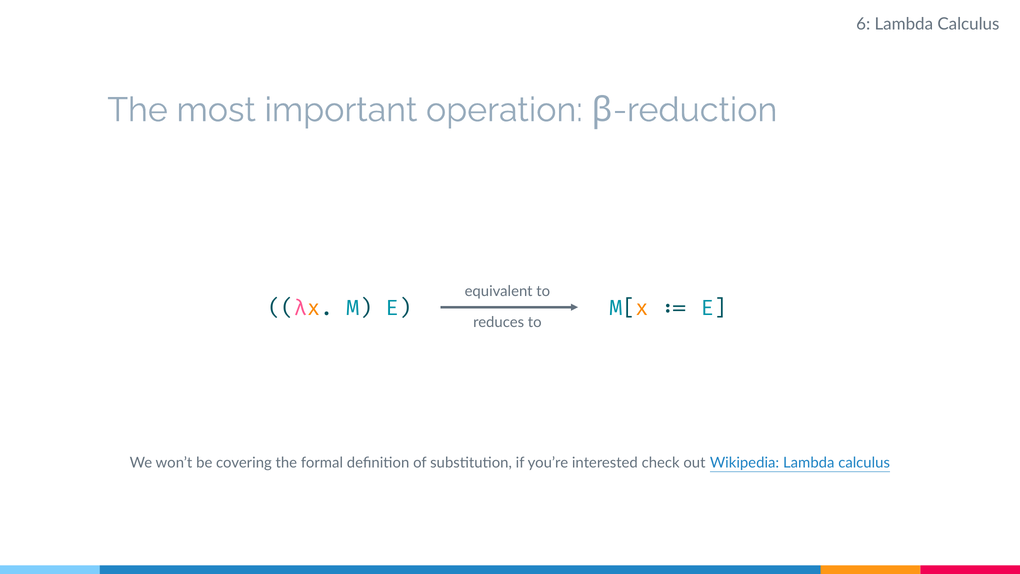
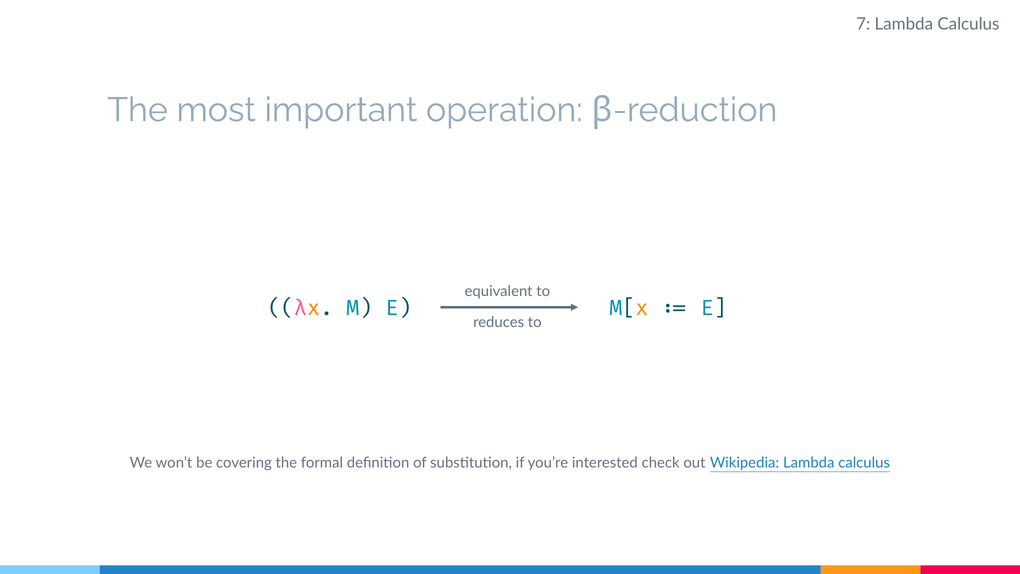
6: 6 -> 7 (863, 24)
